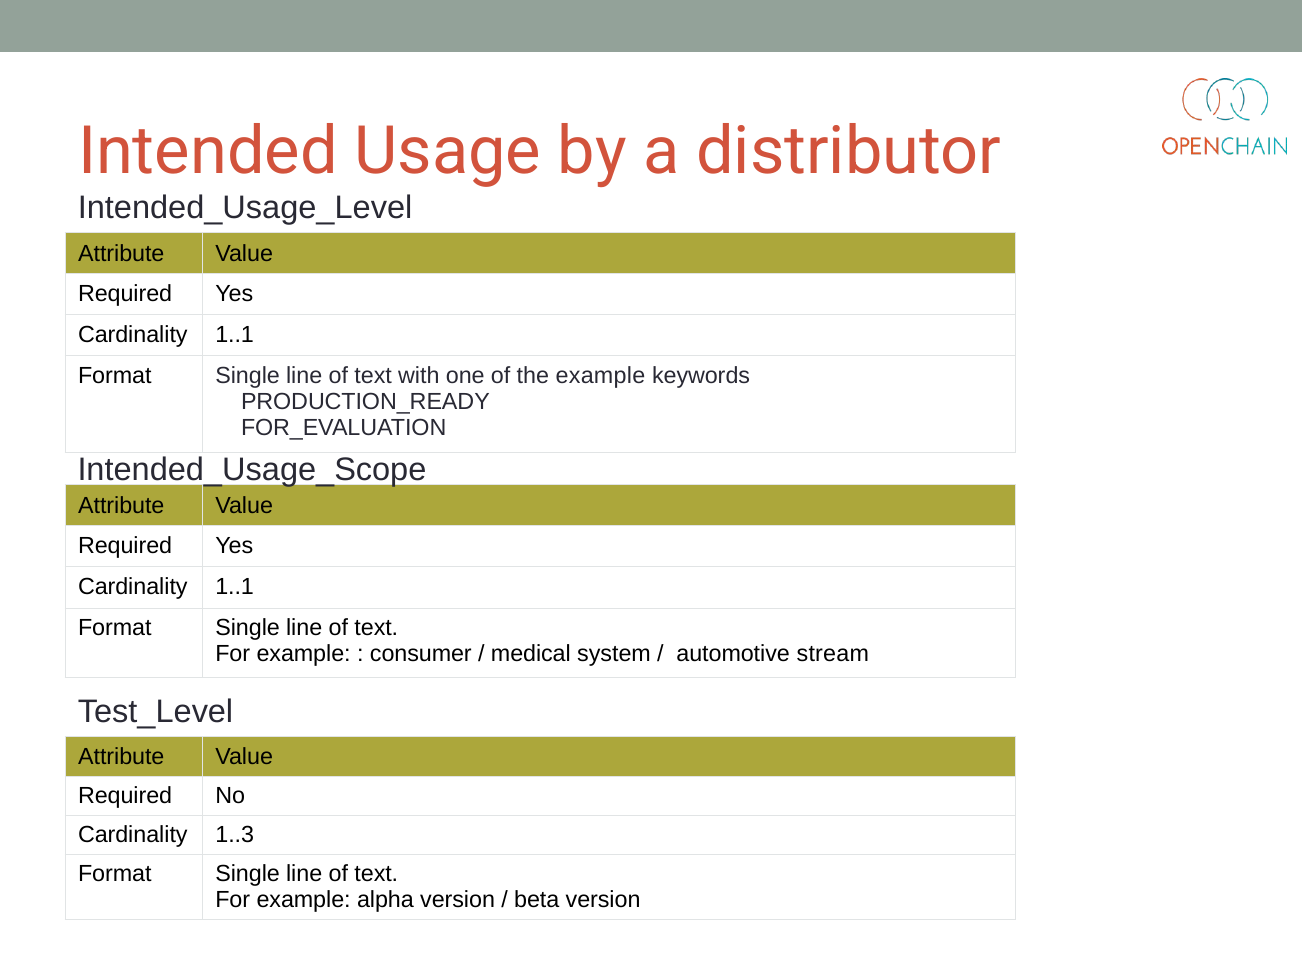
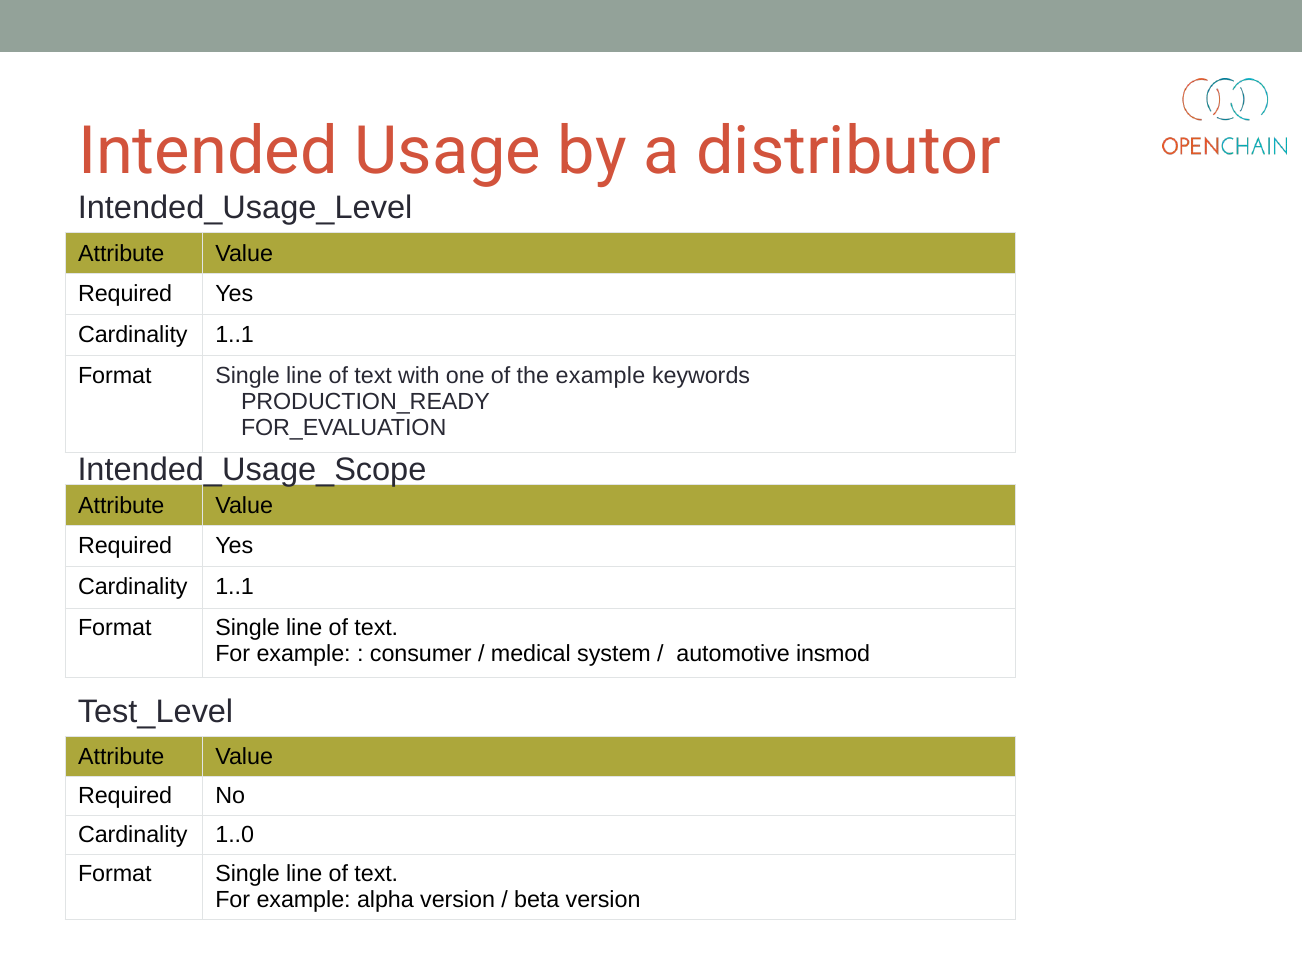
stream: stream -> insmod (833, 654)
1..3: 1..3 -> 1..0 (235, 835)
